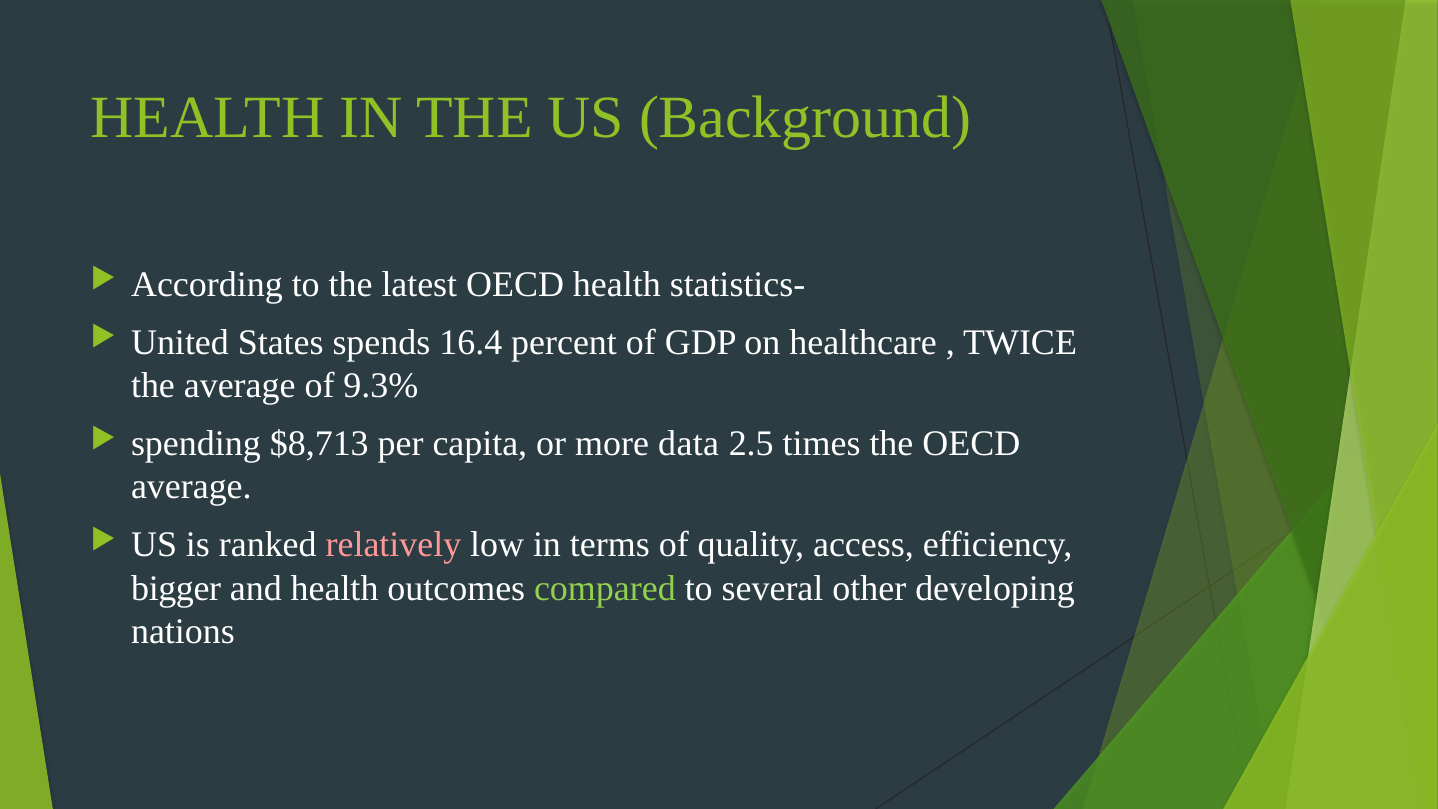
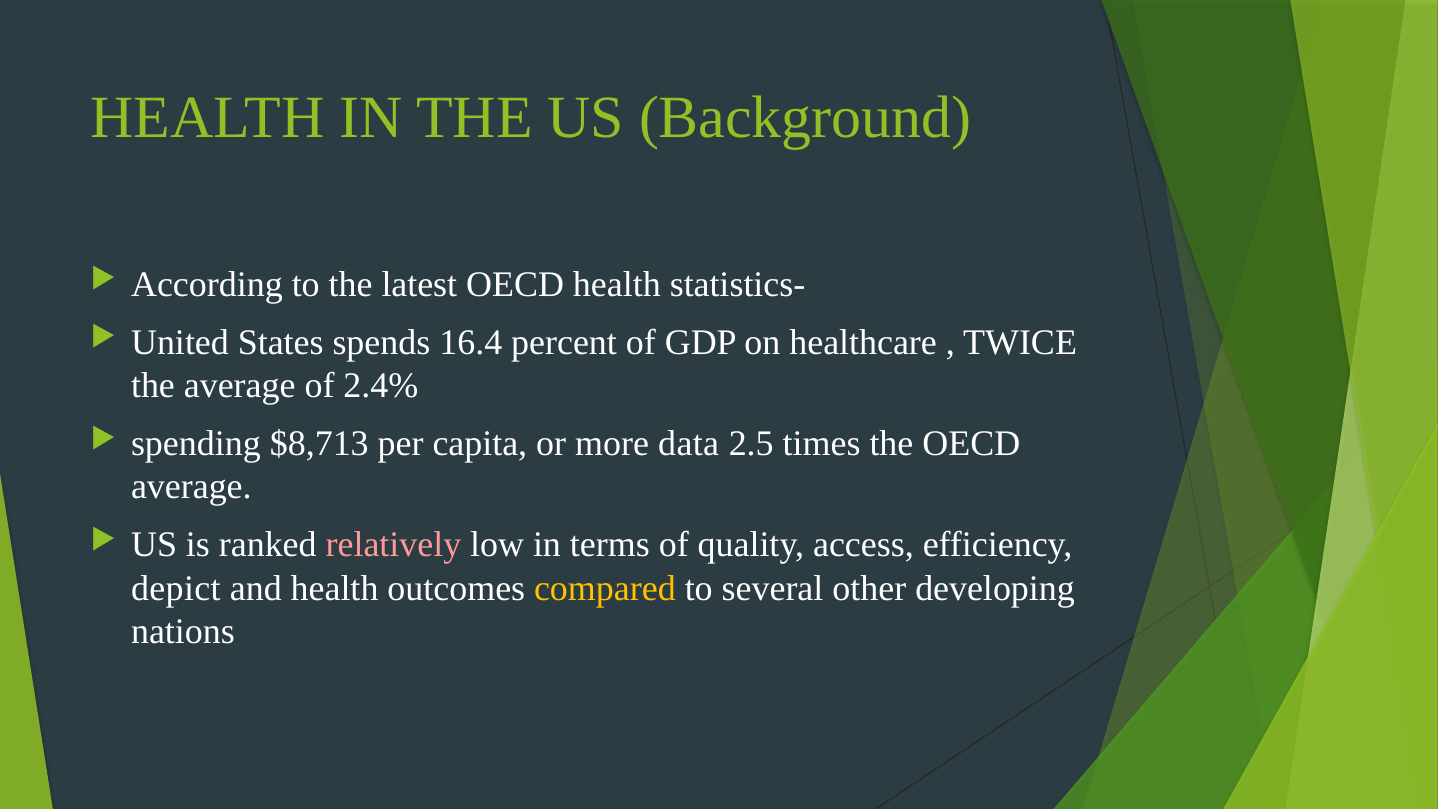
9.3%: 9.3% -> 2.4% (381, 386)
bigger: bigger -> depict (176, 588)
compared colour: light green -> yellow (605, 588)
